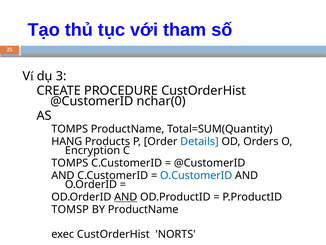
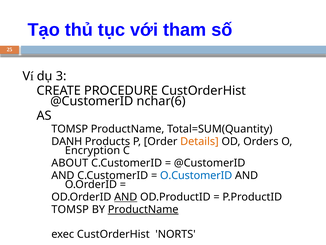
nchar(0: nchar(0 -> nchar(6 (161, 101)
TOMPS: TOMPS -> TOMSP (70, 129)
HANG: HANG -> DANH (67, 141)
Details colour: blue -> orange (199, 141)
TOMPS: TOMPS -> ABOUT (70, 163)
ProductName underline: none -> present (143, 209)
